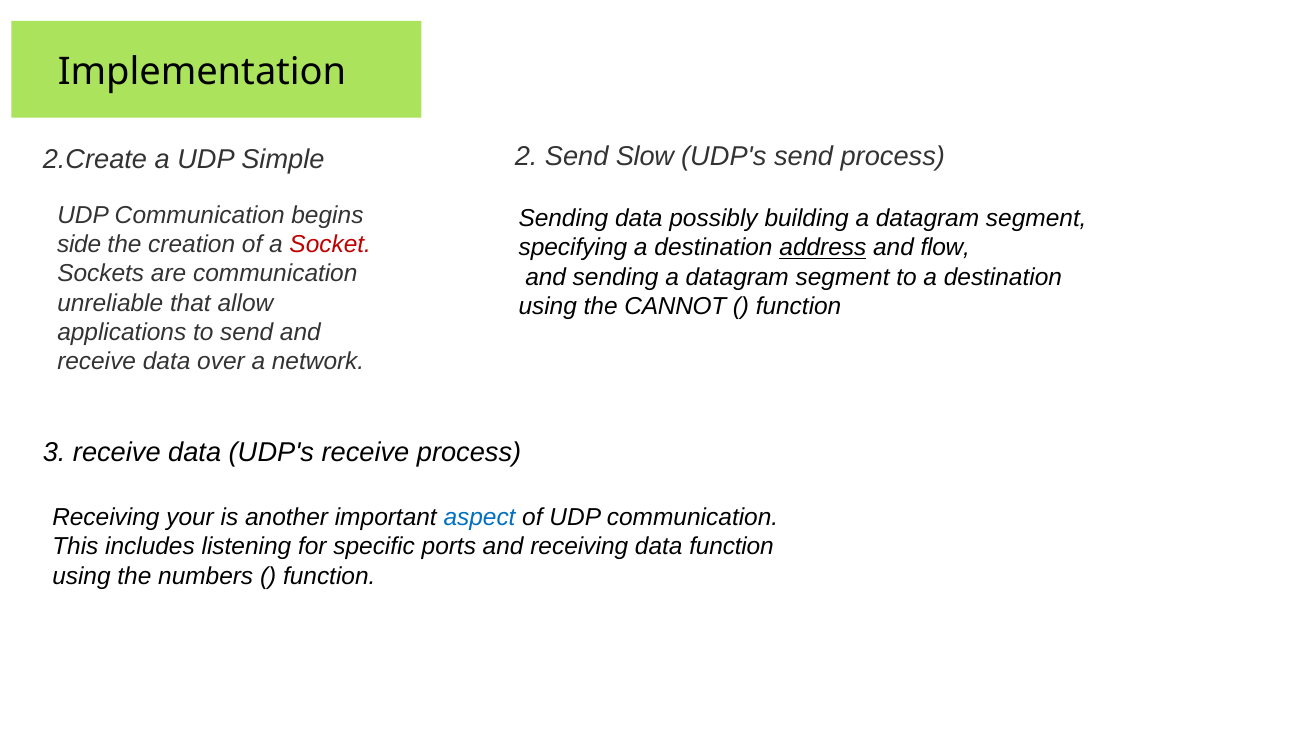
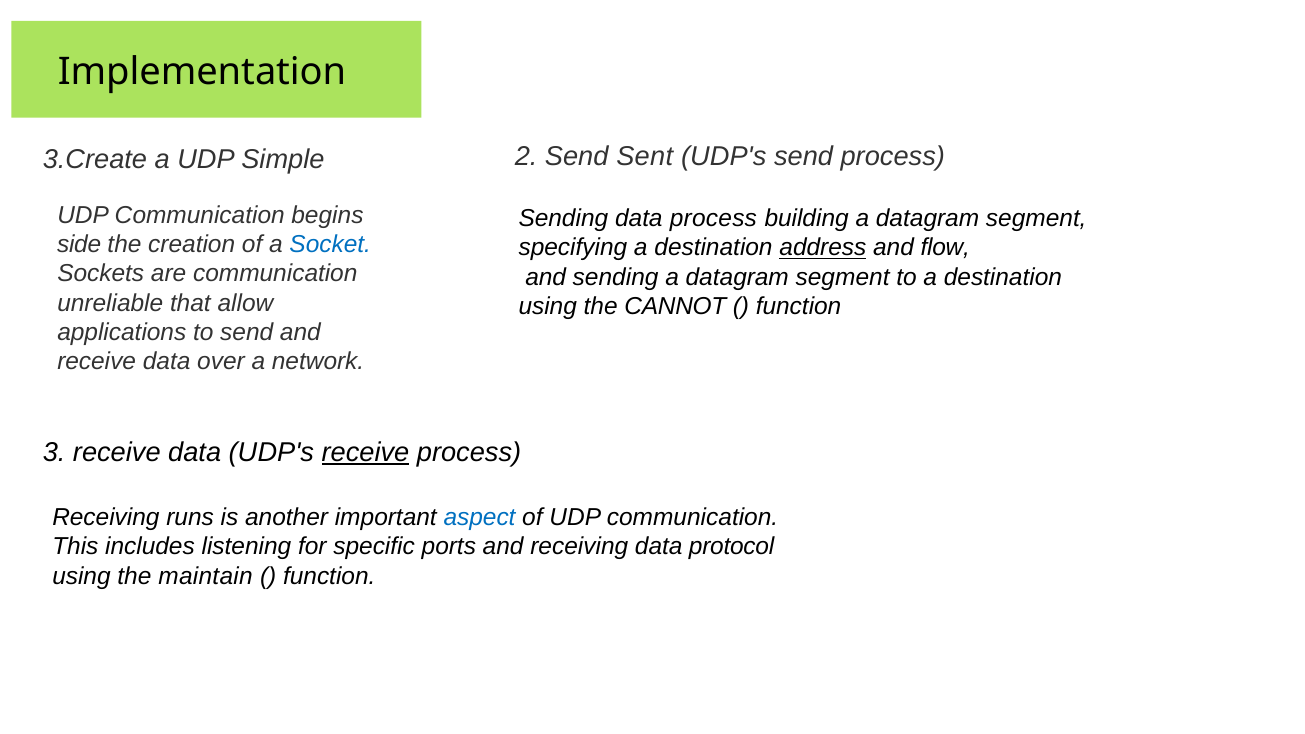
Slow: Slow -> Sent (645, 156)
2.Create: 2.Create -> 3.Create (95, 160)
data possibly: possibly -> process (713, 218)
Socket colour: red -> blue (330, 244)
receive underline: none -> present (365, 452)
your: your -> runs (190, 517)
data function: function -> protocol (732, 547)
numbers: numbers -> maintain (206, 576)
